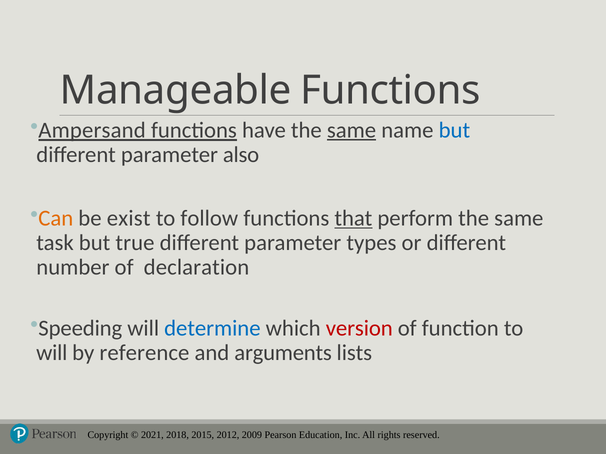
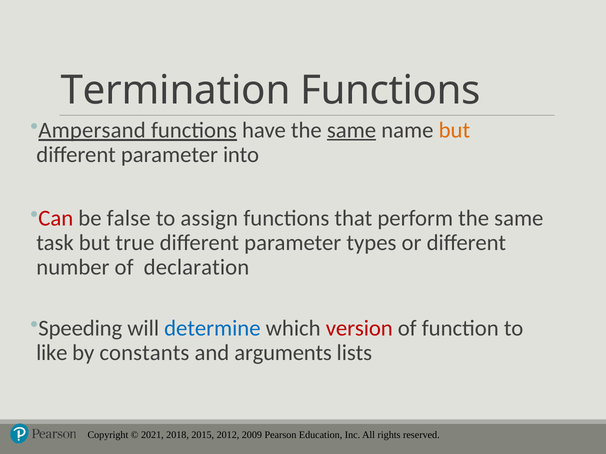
Manageable: Manageable -> Termination (176, 91)
but colour: blue -> orange (454, 130)
also: also -> into (241, 155)
Can colour: orange -> red (56, 219)
exist: exist -> false (129, 219)
follow: follow -> assign (209, 219)
that underline: present -> none (353, 219)
will: will -> like (52, 353)
reference: reference -> constants (144, 353)
